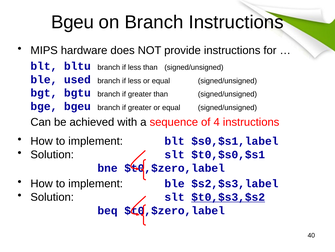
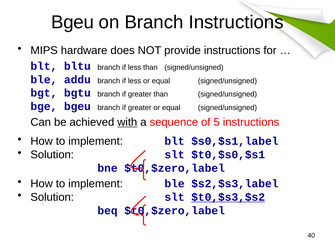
used: used -> addu (77, 79)
with underline: none -> present (127, 122)
4: 4 -> 5 (217, 122)
